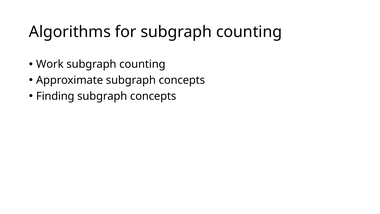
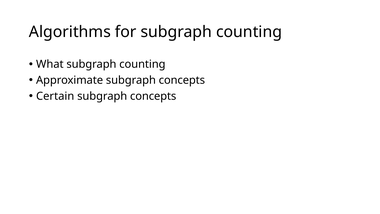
Work: Work -> What (50, 64)
Finding: Finding -> Certain (55, 96)
